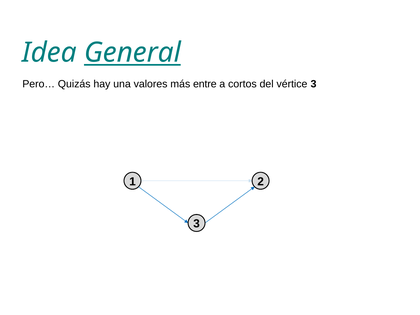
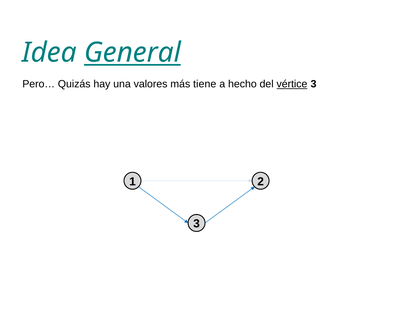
entre: entre -> tiene (205, 84)
cortos: cortos -> hecho (242, 84)
vértice underline: none -> present (292, 84)
